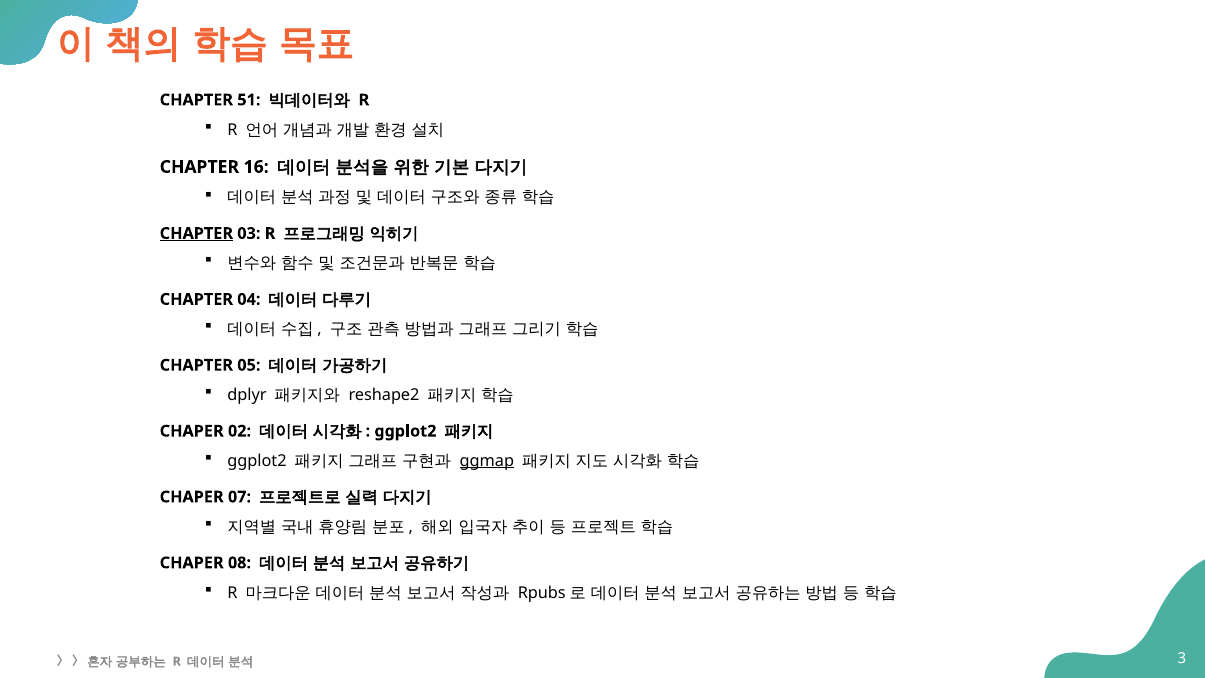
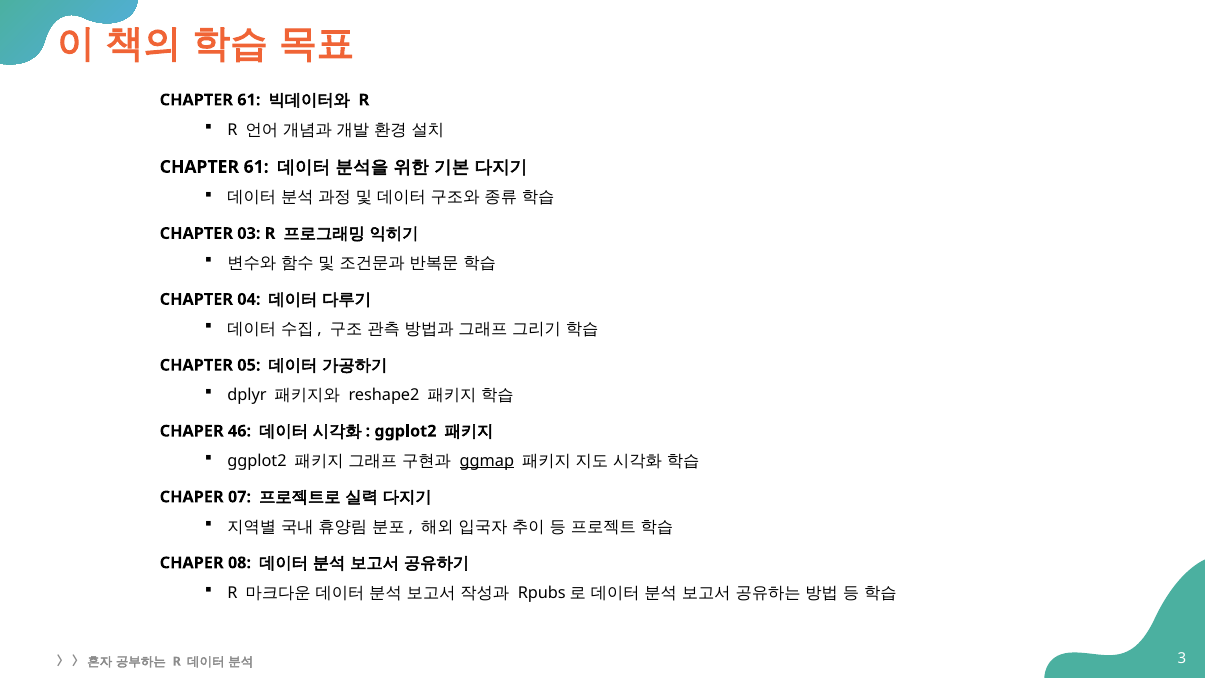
51: 51 -> 61 (249, 100)
16: 16 -> 61 (256, 167)
CHAPTER underline: present -> none (196, 233)
02: 02 -> 46 (239, 431)
